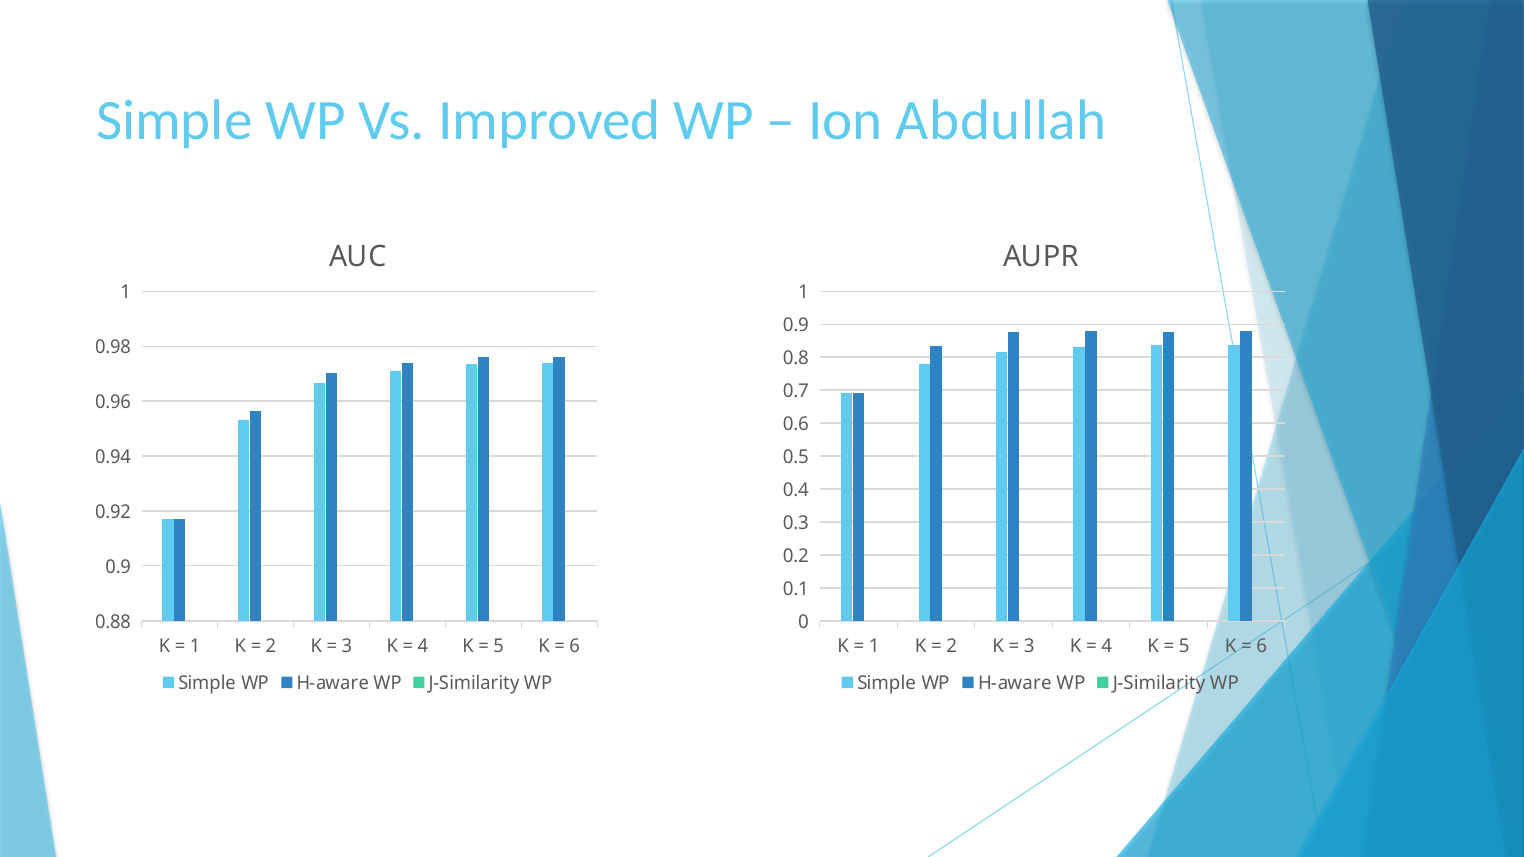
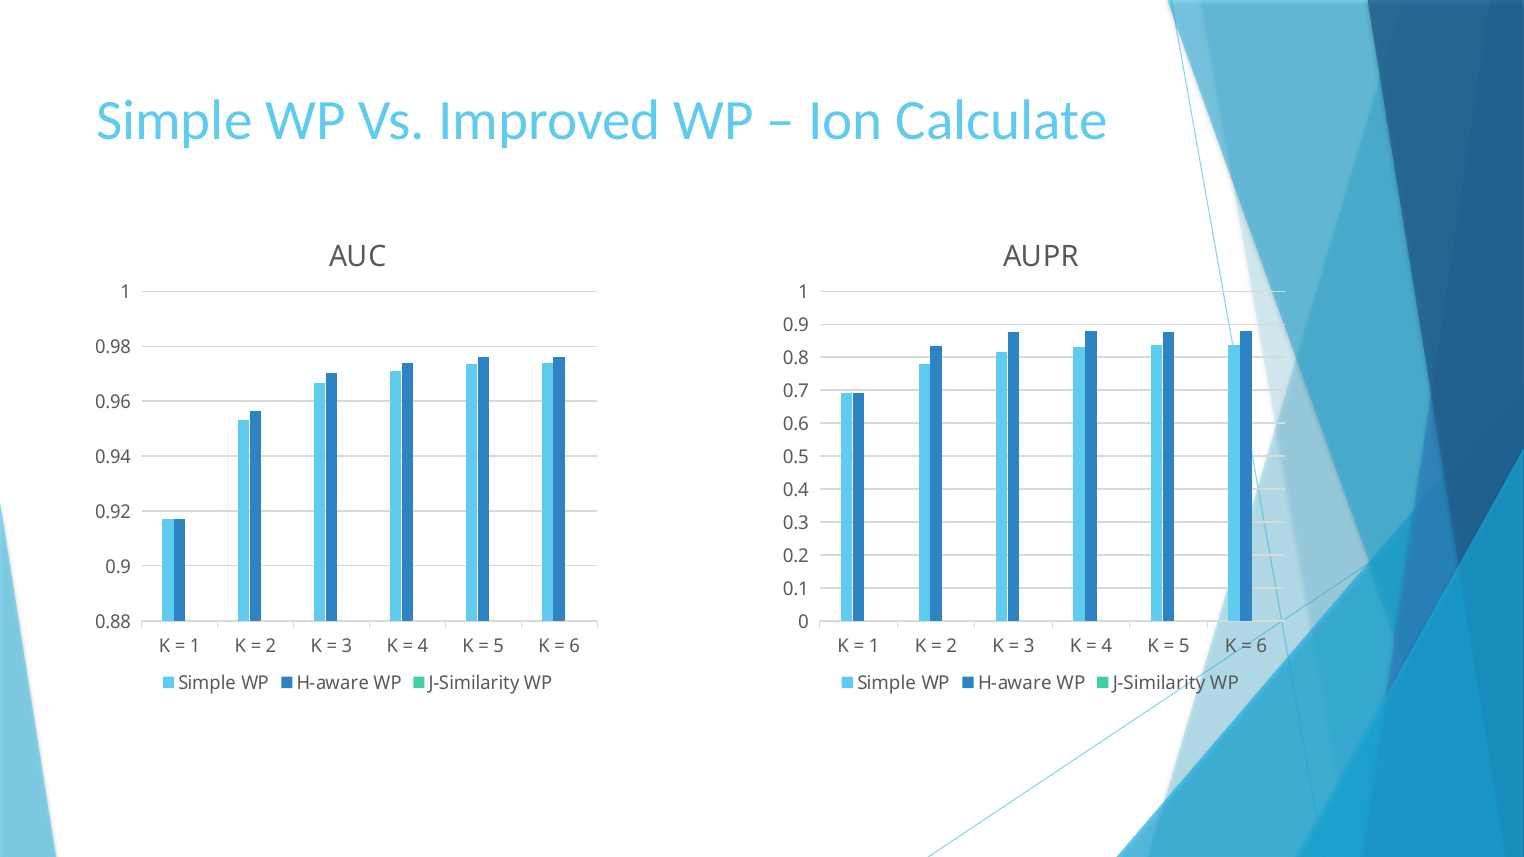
Abdullah: Abdullah -> Calculate (1002, 120)
